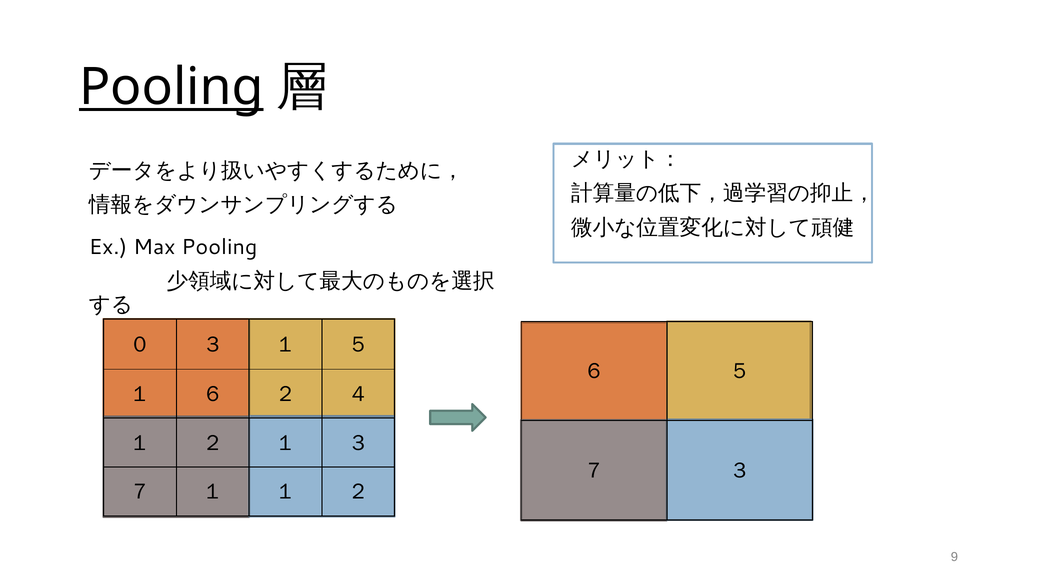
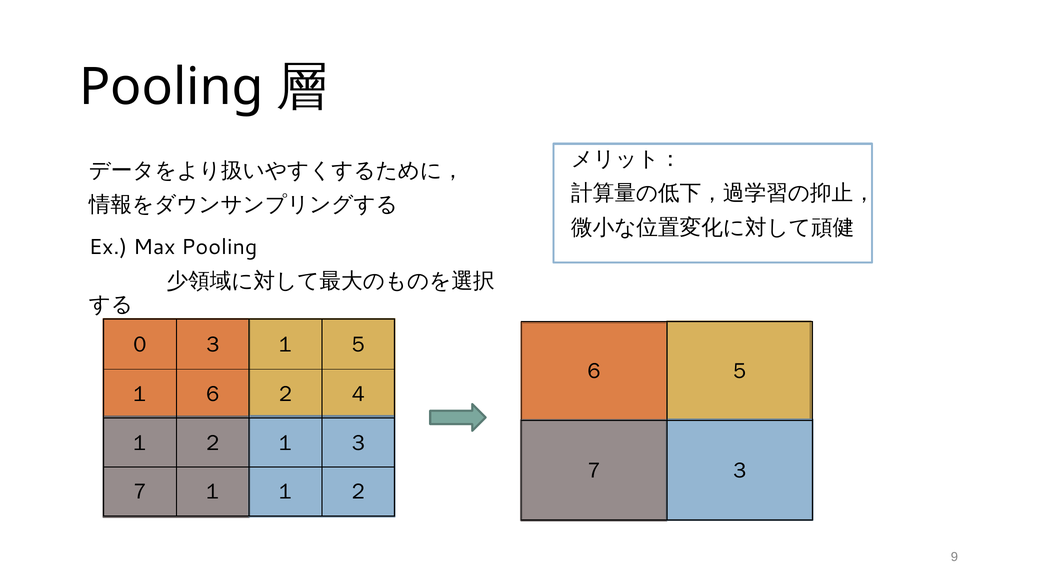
Pooling underline: present -> none (171, 87)
